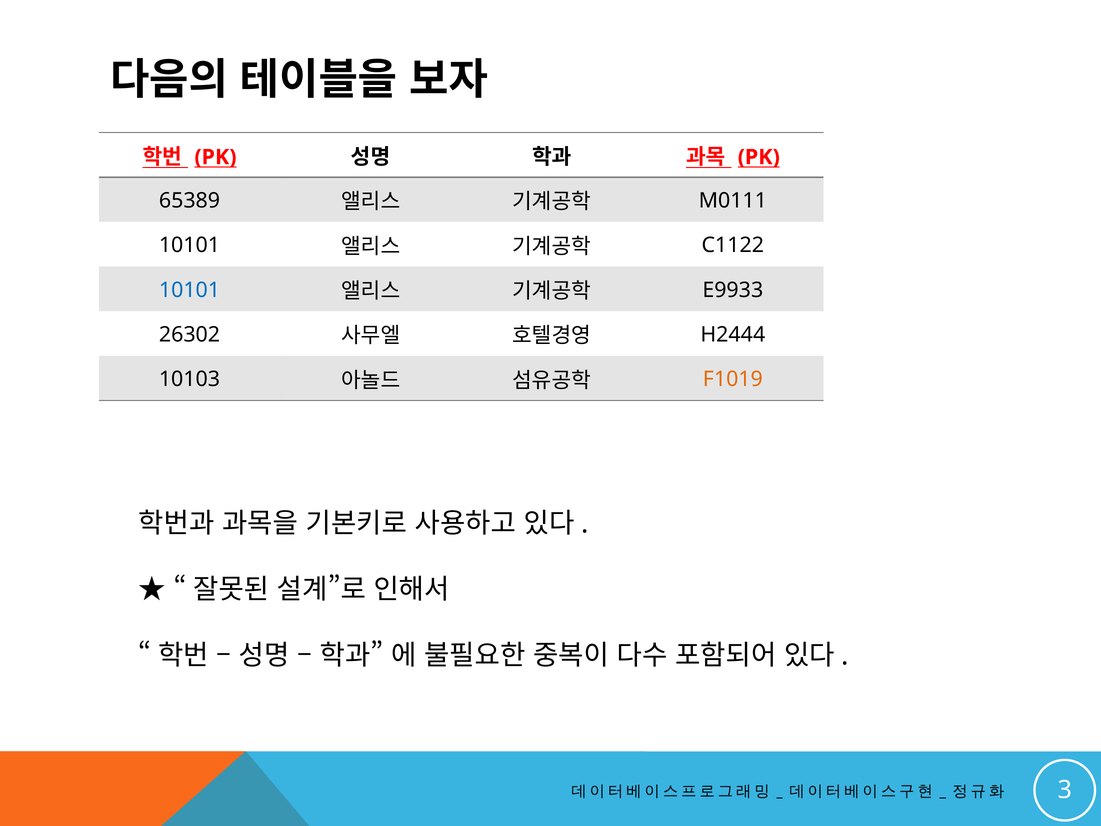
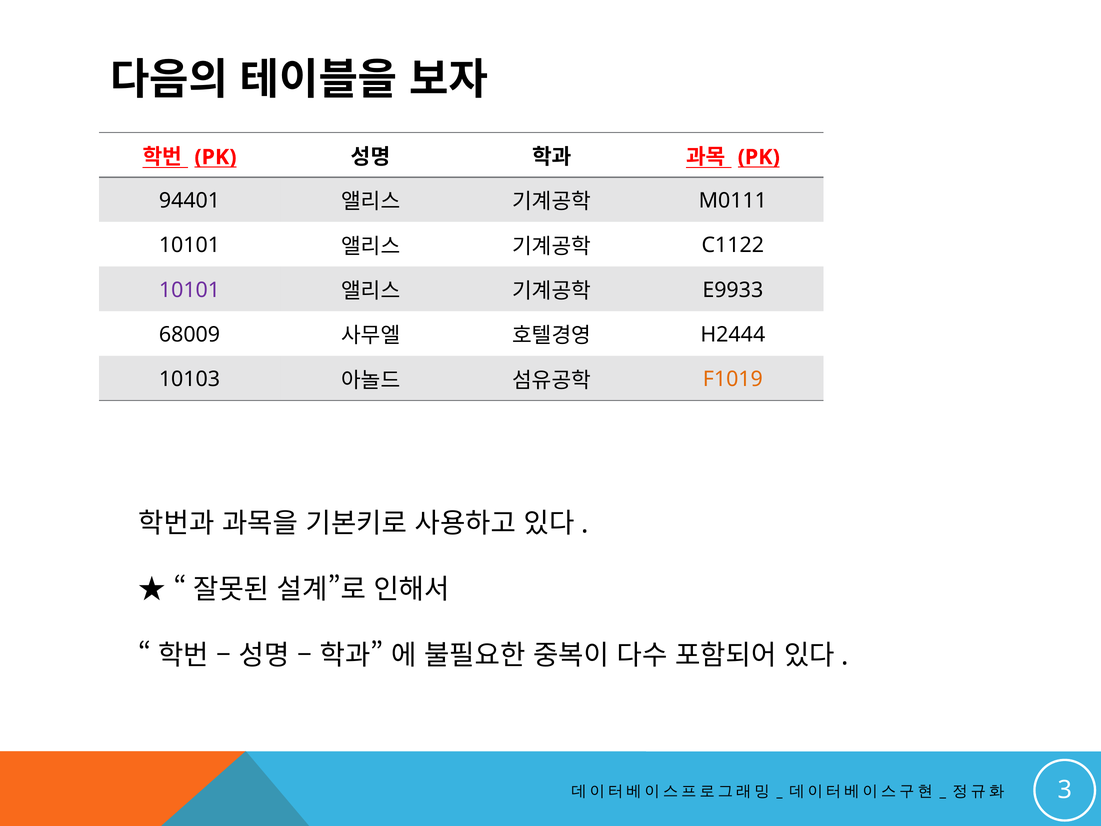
65389: 65389 -> 94401 (190, 201)
10101 colour: blue -> purple (190, 290)
26302: 26302 -> 68009 (190, 335)
